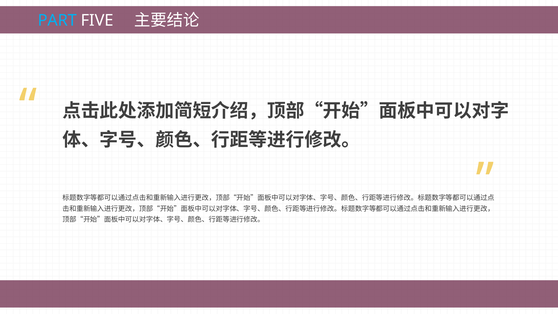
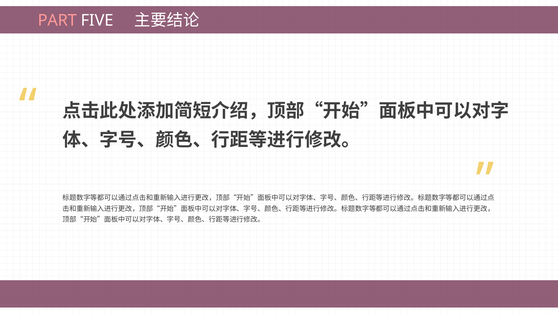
PART colour: light blue -> pink (57, 20)
